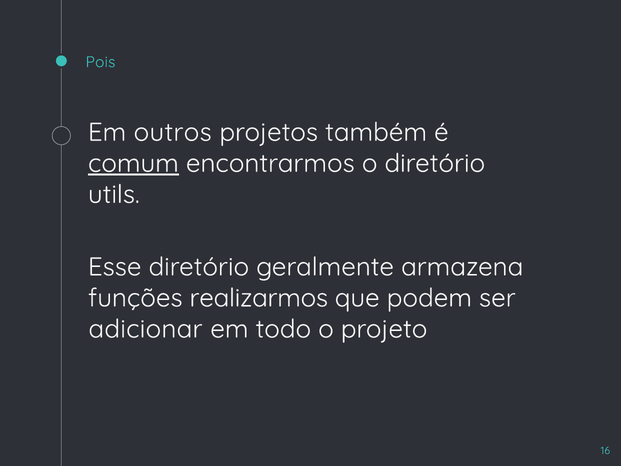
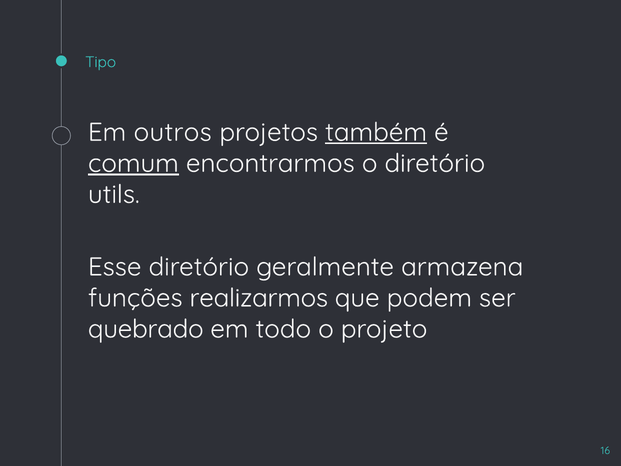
Pois: Pois -> Tipo (101, 62)
também underline: none -> present (376, 132)
adicionar: adicionar -> quebrado (146, 329)
